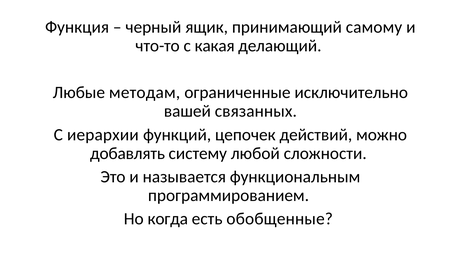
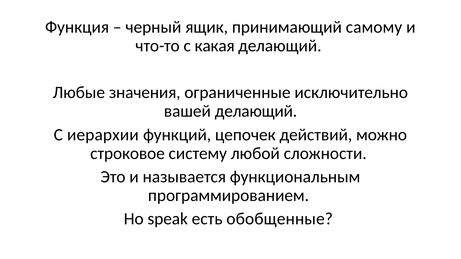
методам: методам -> значения (145, 93)
вашей связанных: связанных -> делающий (256, 111)
добавлять: добавлять -> строковое (128, 154)
когда: когда -> speak (168, 219)
